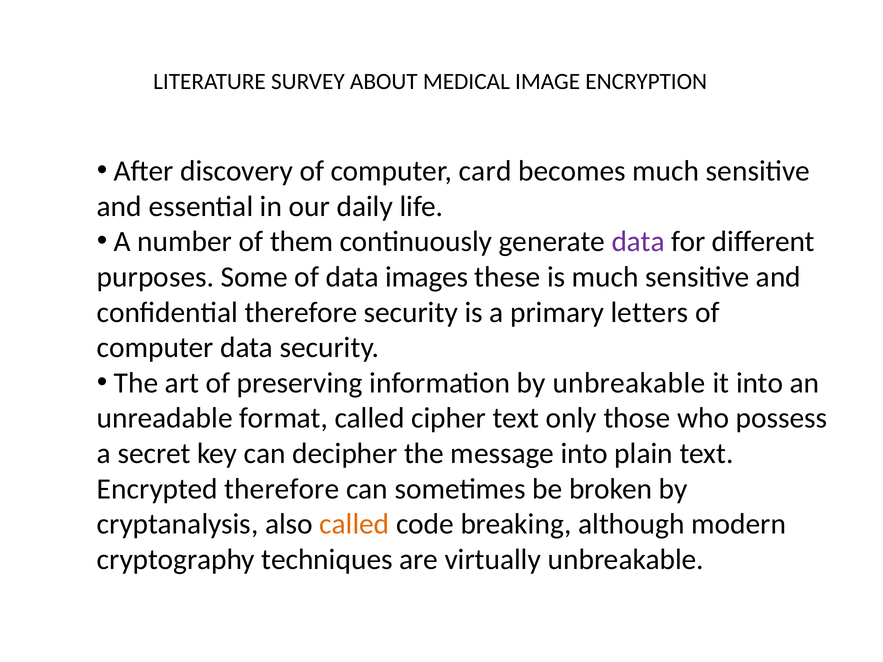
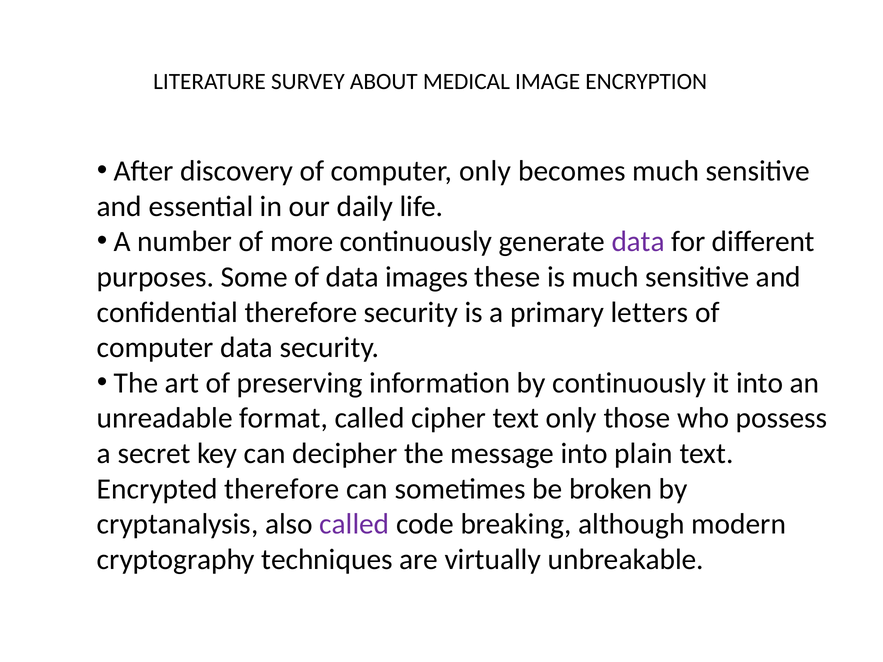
computer card: card -> only (485, 171)
them: them -> more (302, 242)
by unbreakable: unbreakable -> continuously (629, 383)
called colour: orange -> purple (354, 524)
